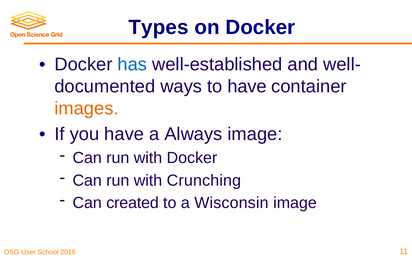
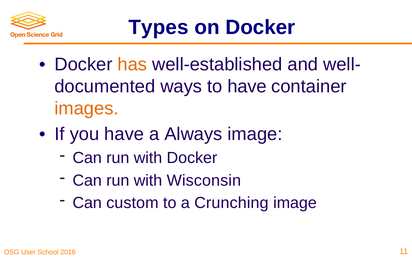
has colour: blue -> orange (132, 64)
Crunching: Crunching -> Wisconsin (204, 180)
created: created -> custom (132, 203)
Wisconsin: Wisconsin -> Crunching (231, 203)
